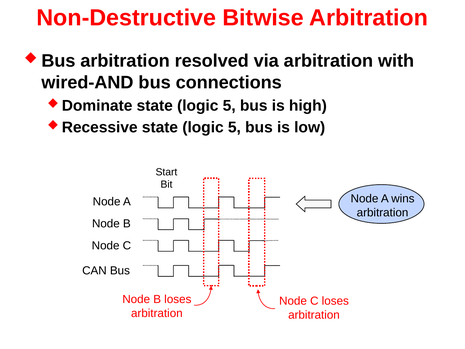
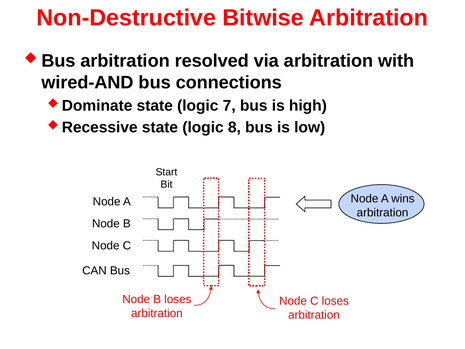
Dominate state logic 5: 5 -> 7 (229, 106)
Recessive state logic 5: 5 -> 8 (234, 127)
